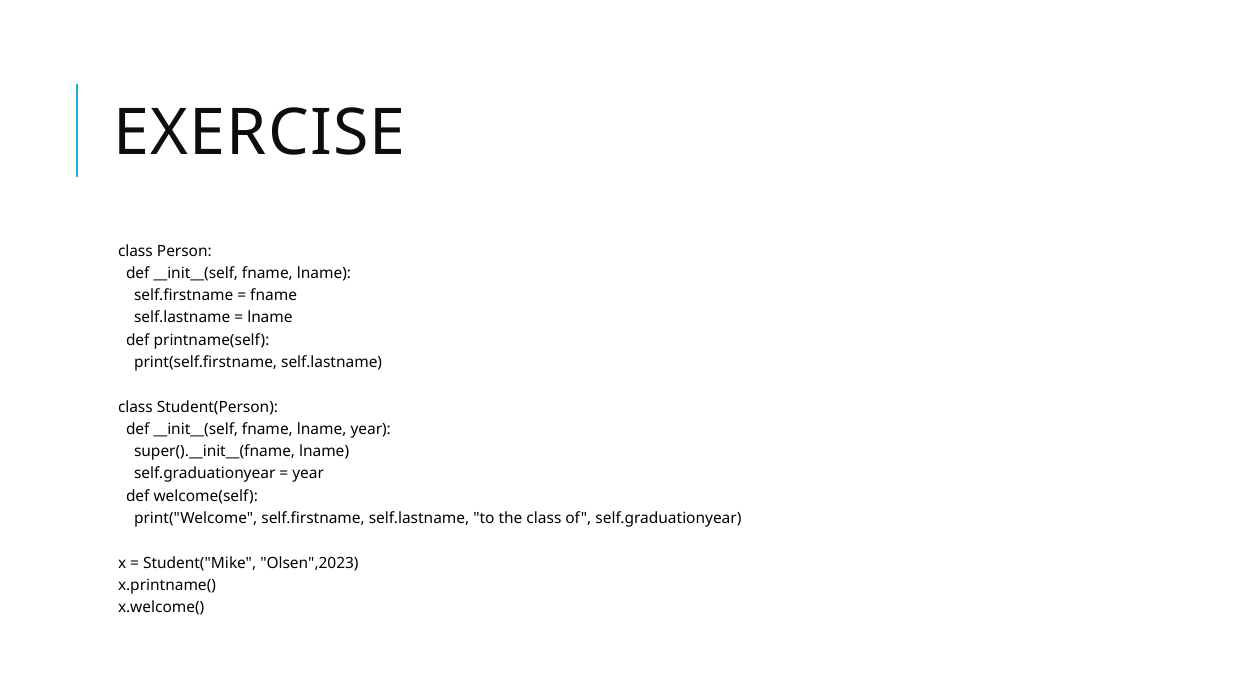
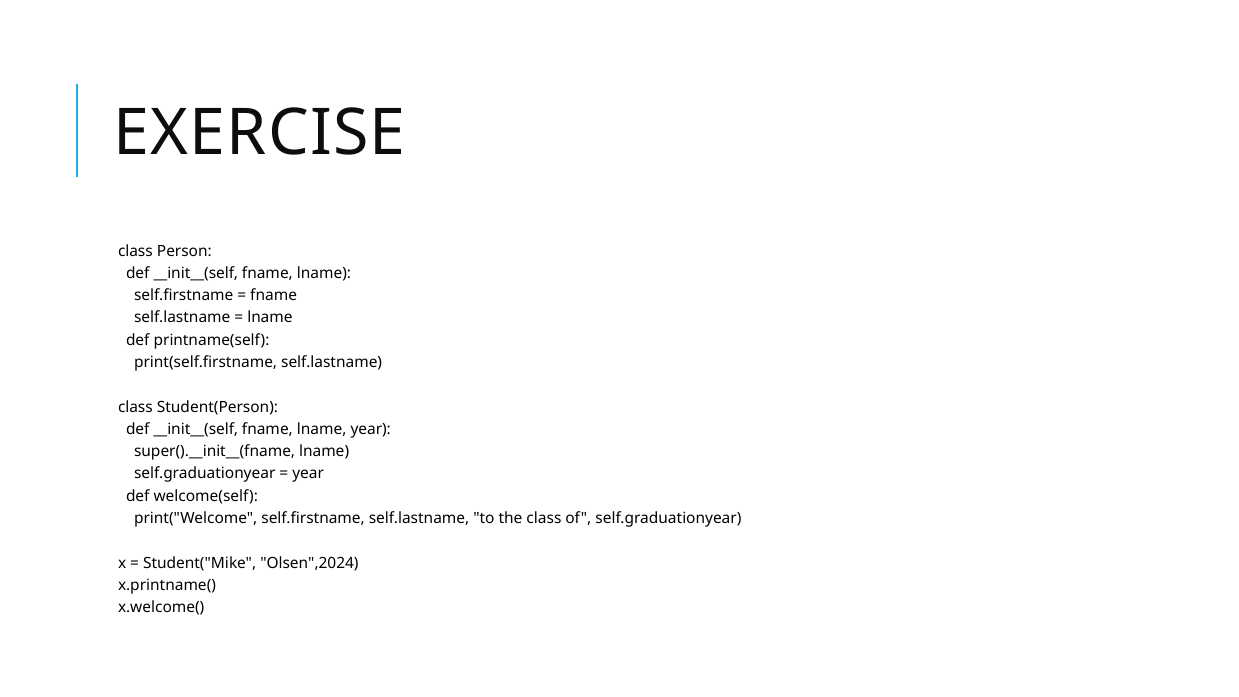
Olsen",2023: Olsen",2023 -> Olsen",2024 (309, 563)
